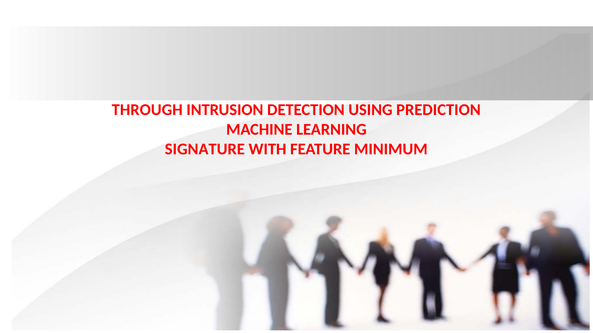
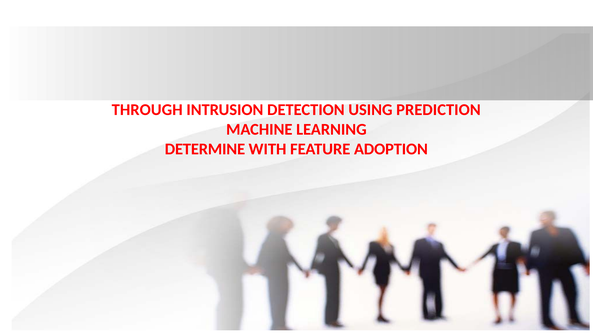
SIGNATURE: SIGNATURE -> DETERMINE (205, 149)
MINIMUM: MINIMUM -> ADOPTION (391, 149)
